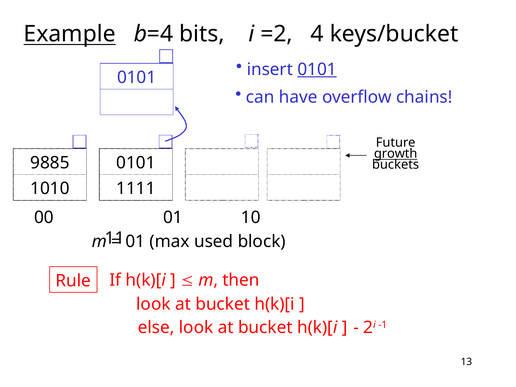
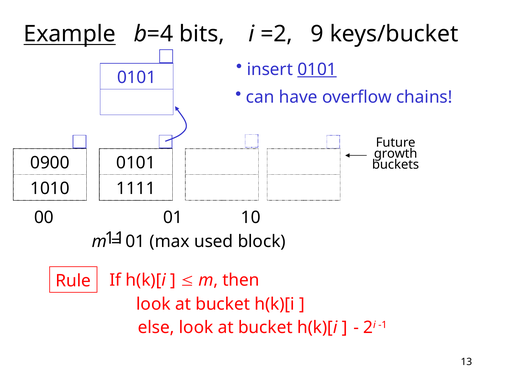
4: 4 -> 9 (317, 34)
growth underline: present -> none (396, 154)
9885: 9885 -> 0900 (50, 163)
